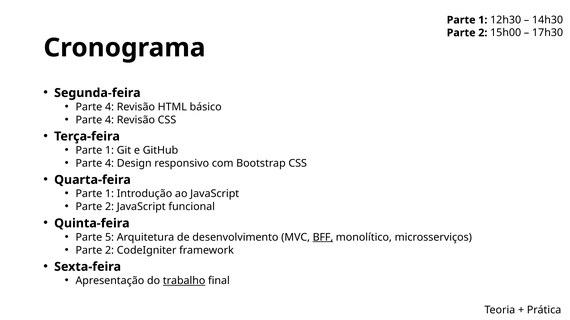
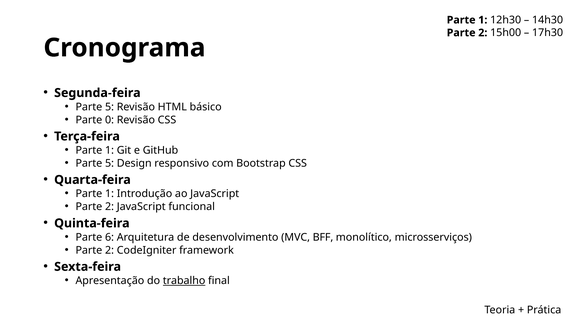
4: 4 -> 5 (110, 107)
4: 4 -> 0 (110, 120)
4: 4 -> 5 (110, 164)
5: 5 -> 6 (110, 238)
BFF underline: present -> none (323, 238)
